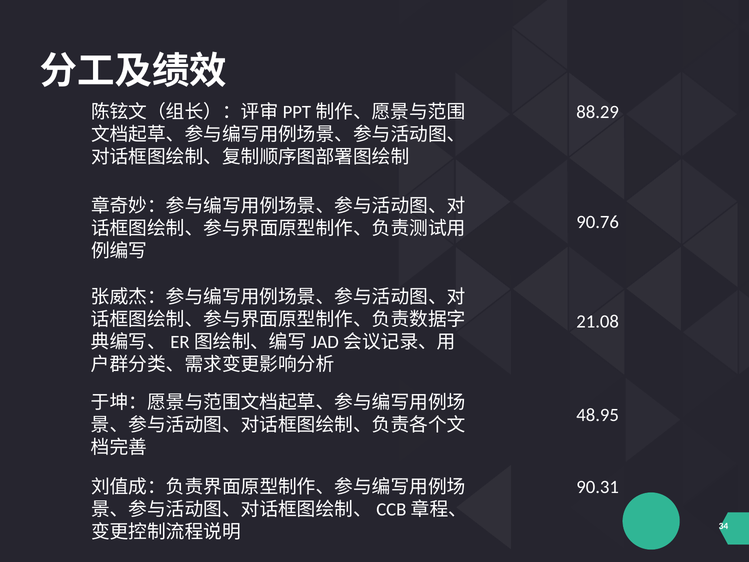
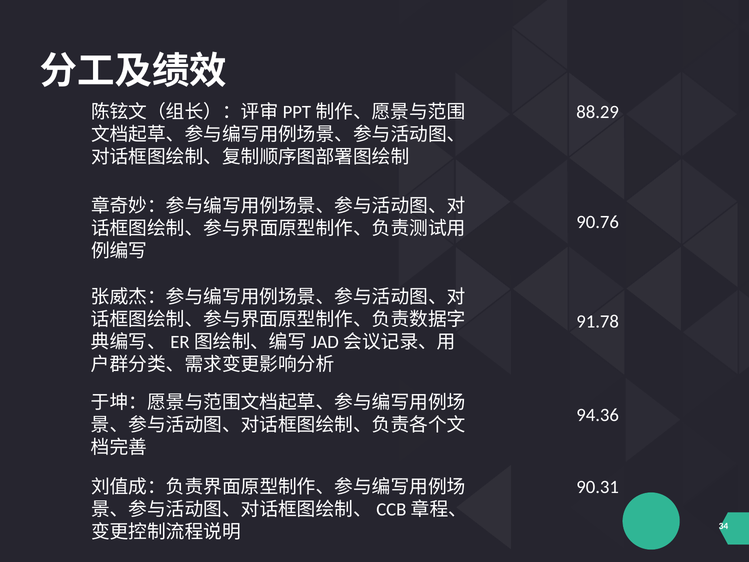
21.08: 21.08 -> 91.78 (598, 321)
48.95: 48.95 -> 94.36 (598, 415)
